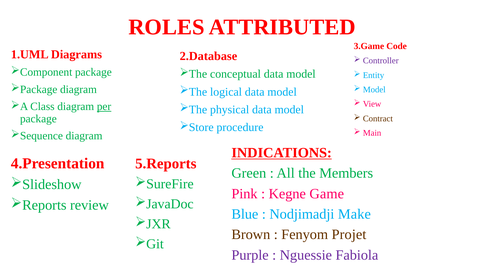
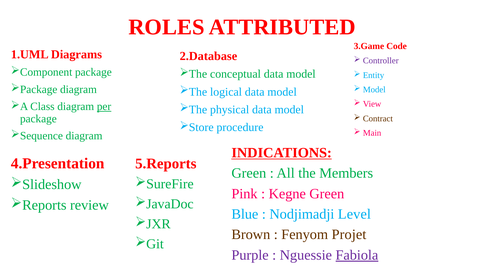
Kegne Game: Game -> Green (327, 194)
Make: Make -> Level (354, 215)
Fabiola underline: none -> present (357, 256)
